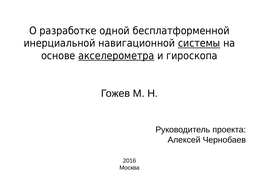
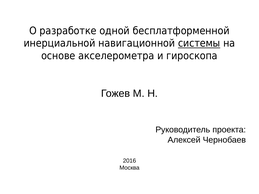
акселерометра underline: present -> none (116, 56)
